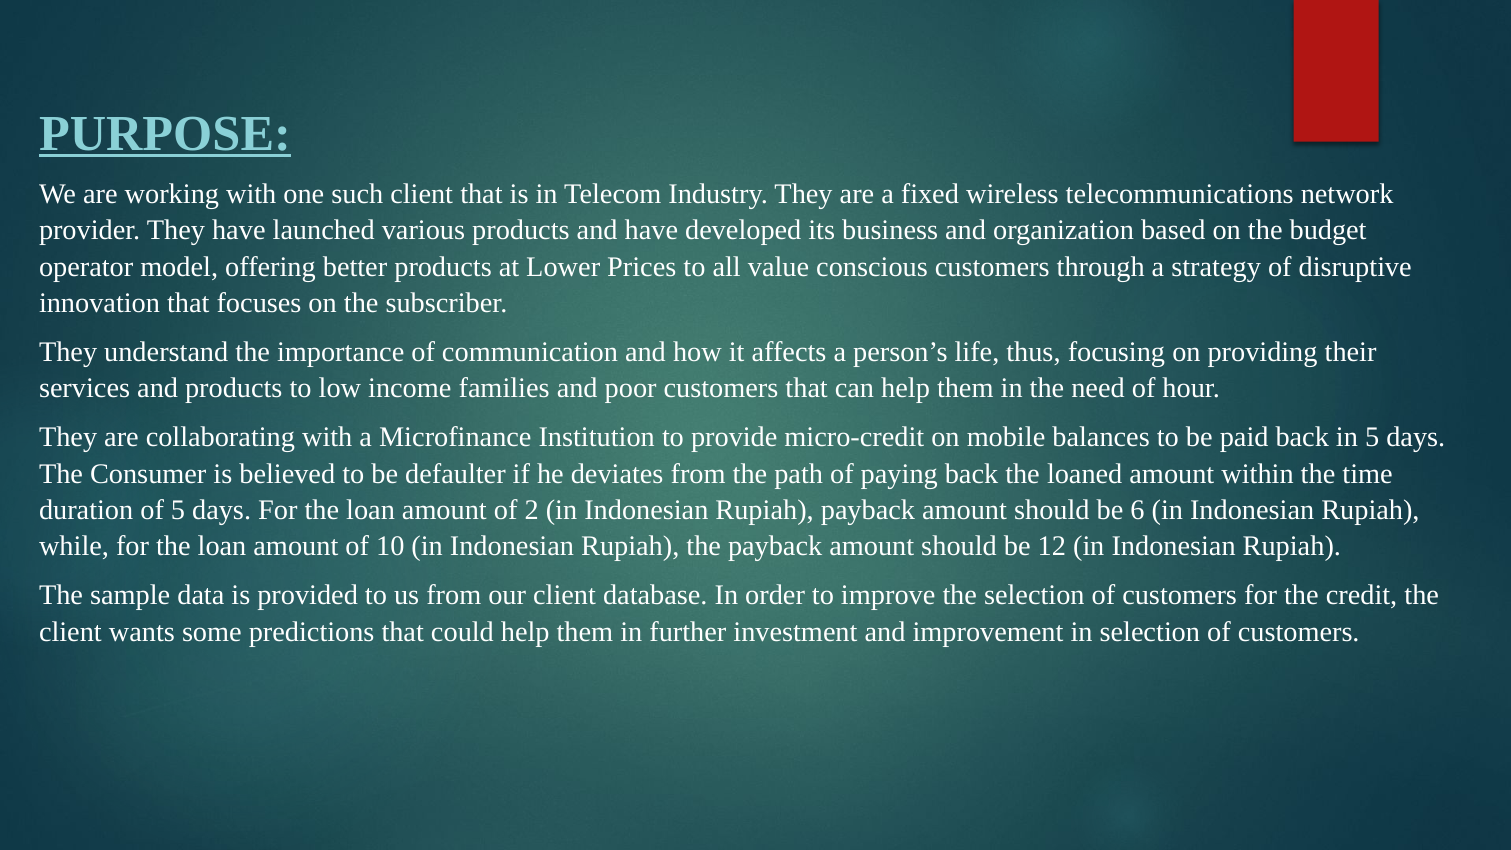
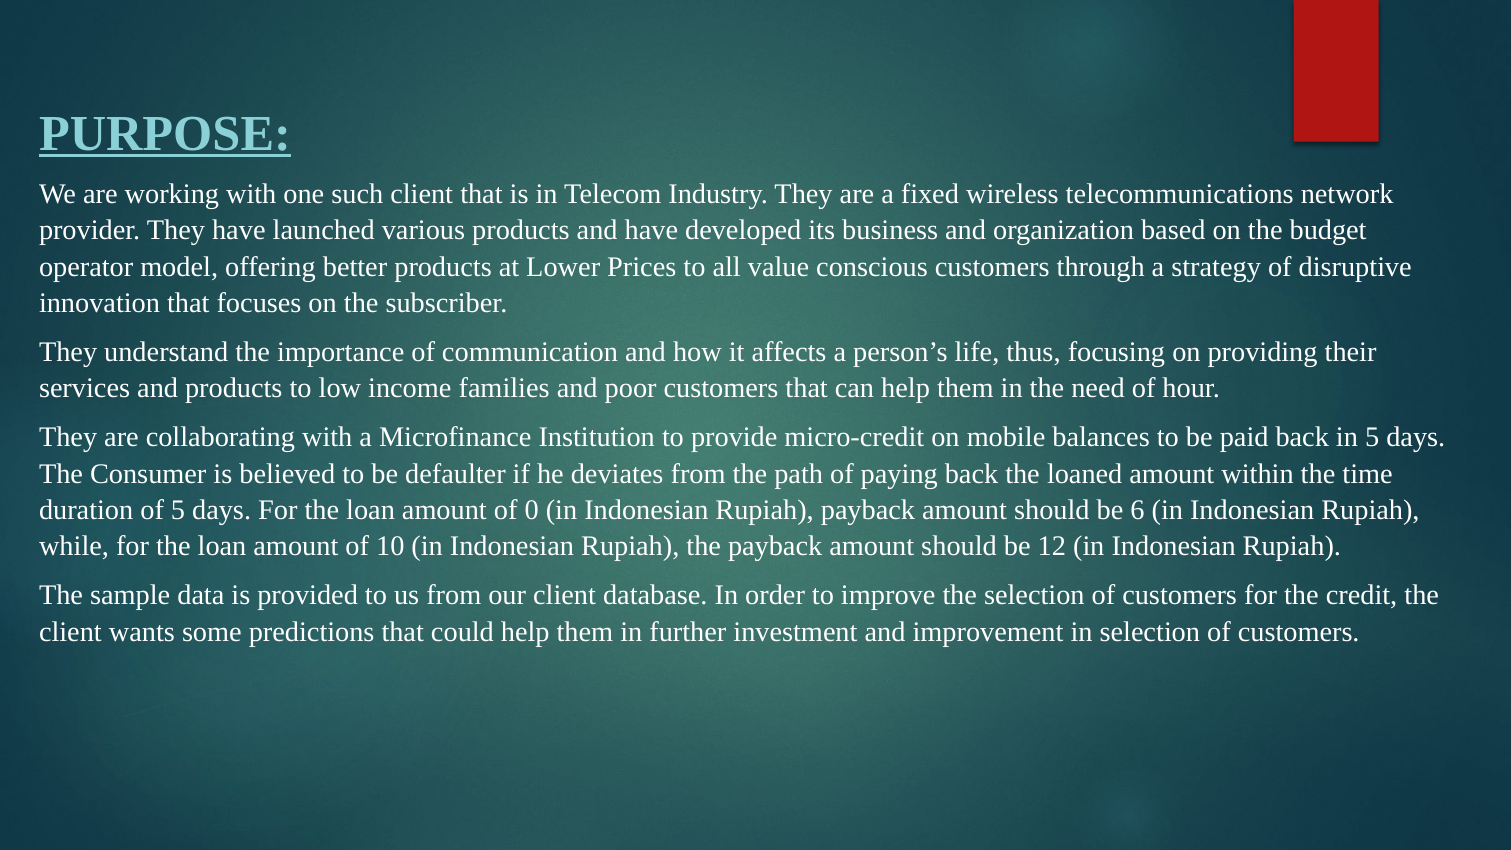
2: 2 -> 0 (532, 510)
